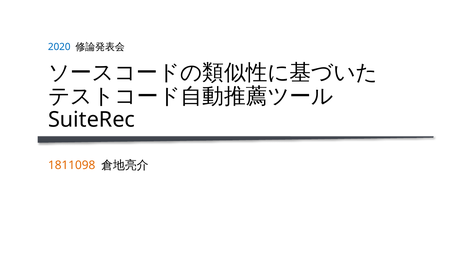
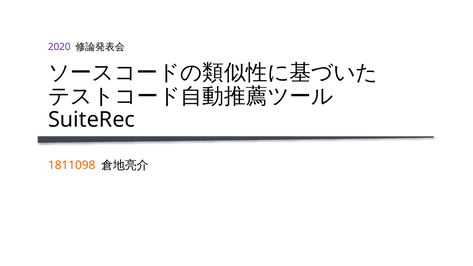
2020 colour: blue -> purple (59, 47)
